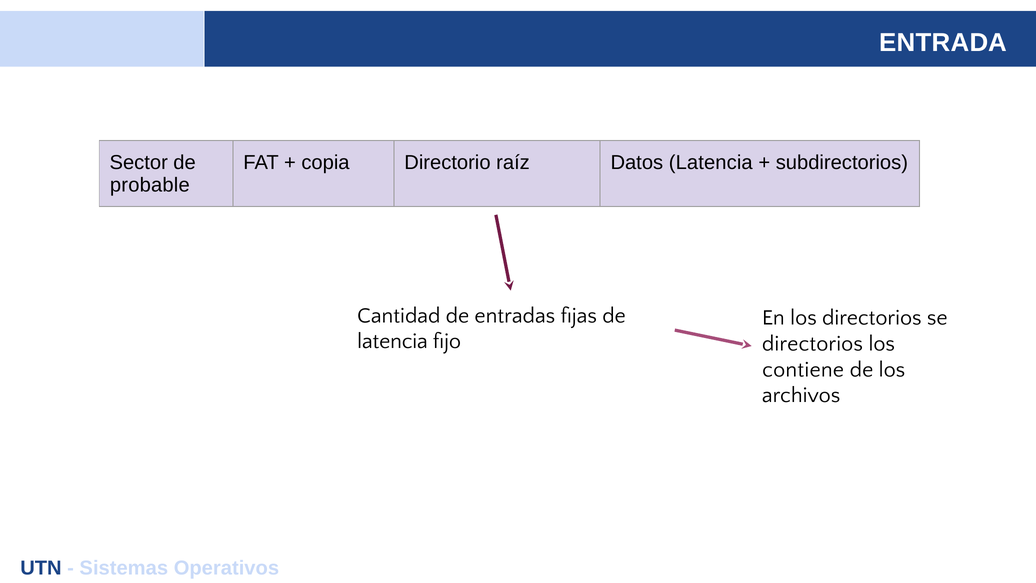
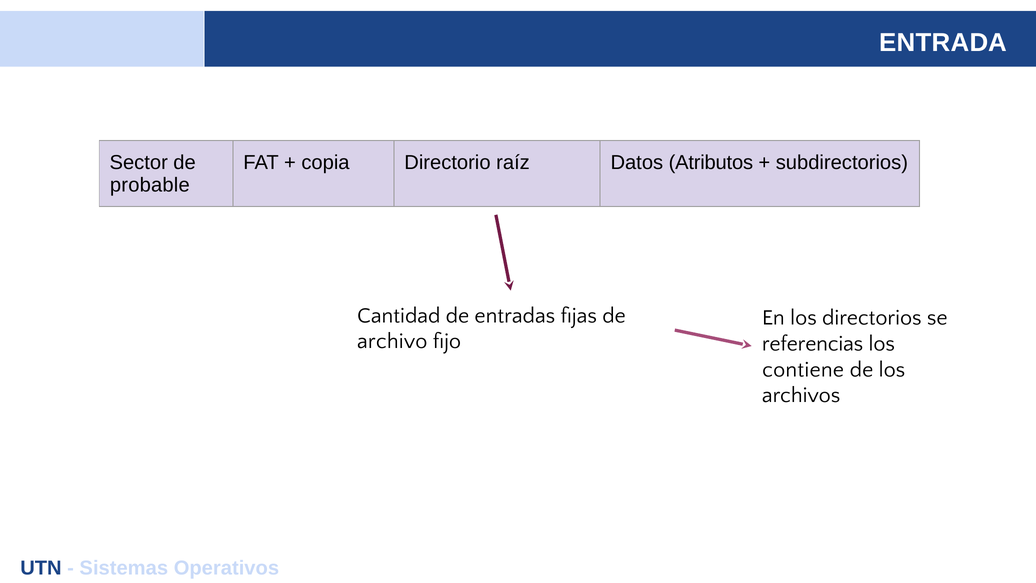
Datos Latencia: Latencia -> Atributos (711, 162)
latencia: latencia -> archivo (392, 341)
directorios: directorios -> referencias (813, 343)
